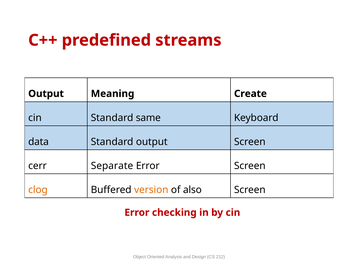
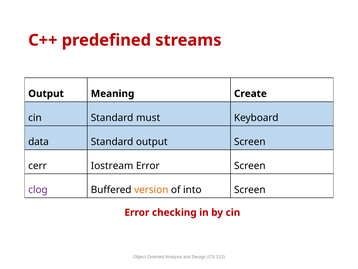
same: same -> must (148, 117)
Separate: Separate -> Iostream (112, 165)
clog colour: orange -> purple (38, 189)
also: also -> into (192, 189)
